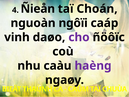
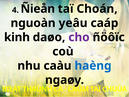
ngôïi: ngôïi -> yeâu (73, 23)
vinh: vinh -> kinh (17, 37)
haèng colour: purple -> blue (93, 66)
